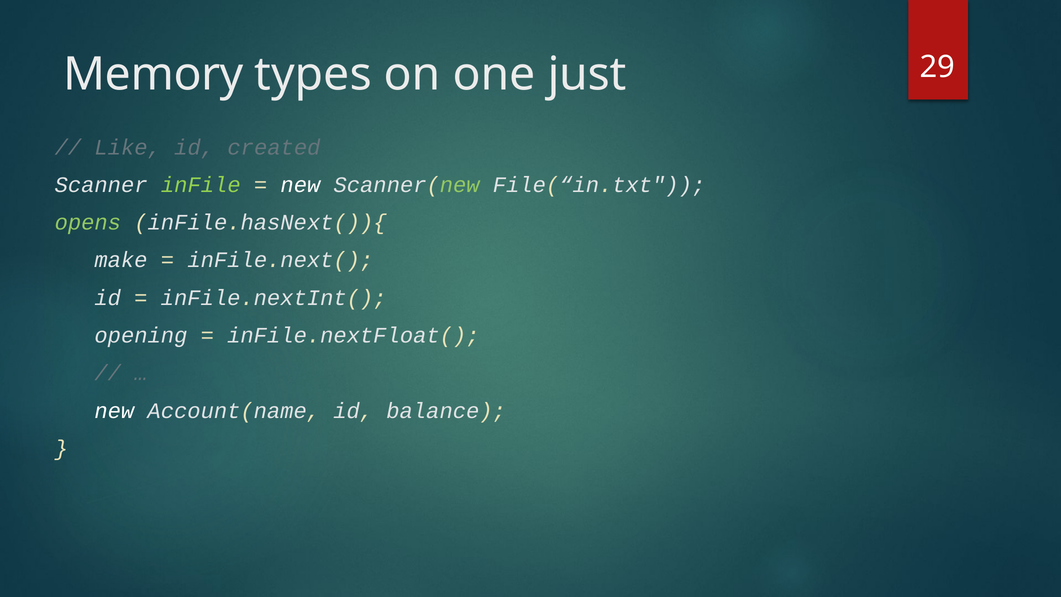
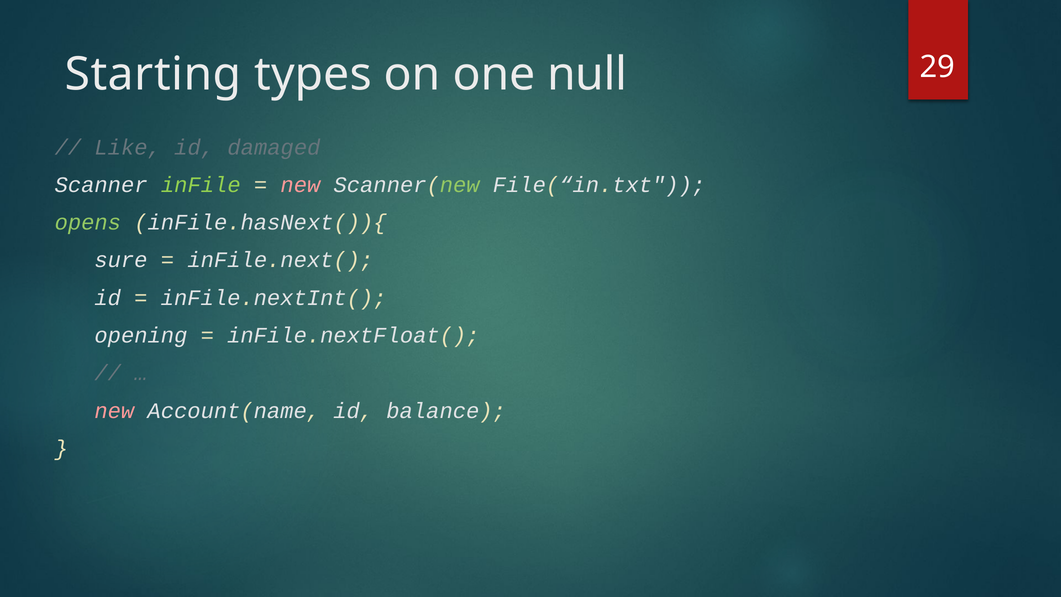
Memory: Memory -> Starting (153, 74)
just: just -> null (587, 74)
created: created -> damaged (274, 147)
new colour: white -> pink (300, 185)
make: make -> sure (121, 260)
new colour: white -> pink (114, 411)
